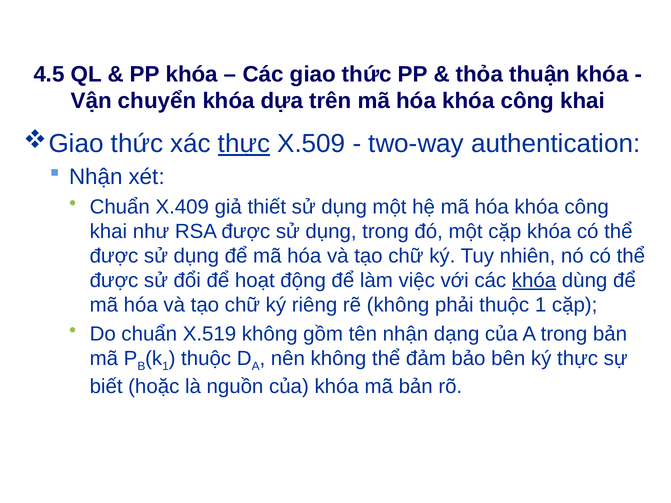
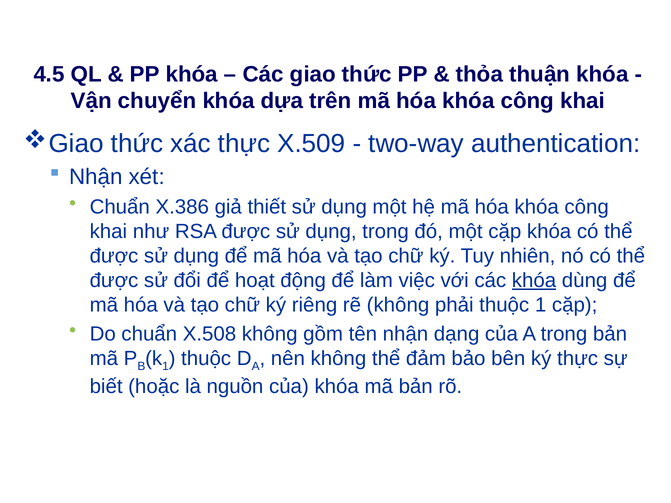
thực underline: present -> none (244, 144)
X.409: X.409 -> X.386 (182, 207)
X.519: X.519 -> X.508 (210, 334)
